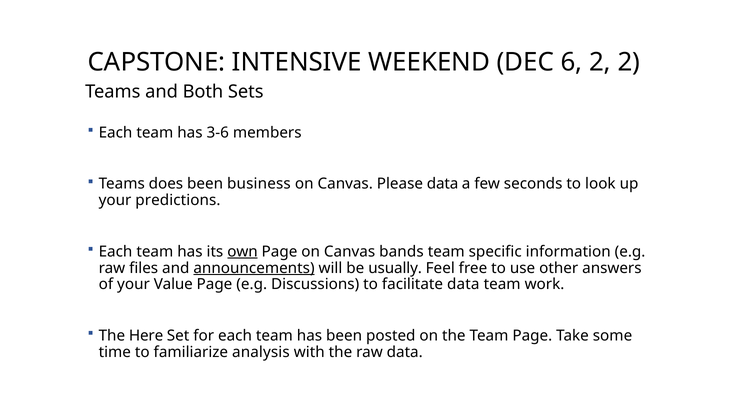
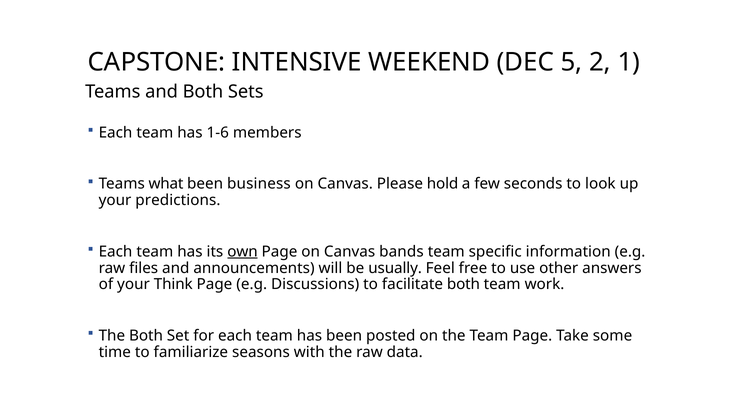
6: 6 -> 5 (572, 62)
2 2: 2 -> 1 (629, 62)
3-6: 3-6 -> 1-6 (218, 133)
does: does -> what (166, 184)
Please data: data -> hold (443, 184)
announcements underline: present -> none (254, 268)
Value: Value -> Think (173, 285)
facilitate data: data -> both (463, 285)
The Here: Here -> Both (146, 336)
analysis: analysis -> seasons (261, 352)
